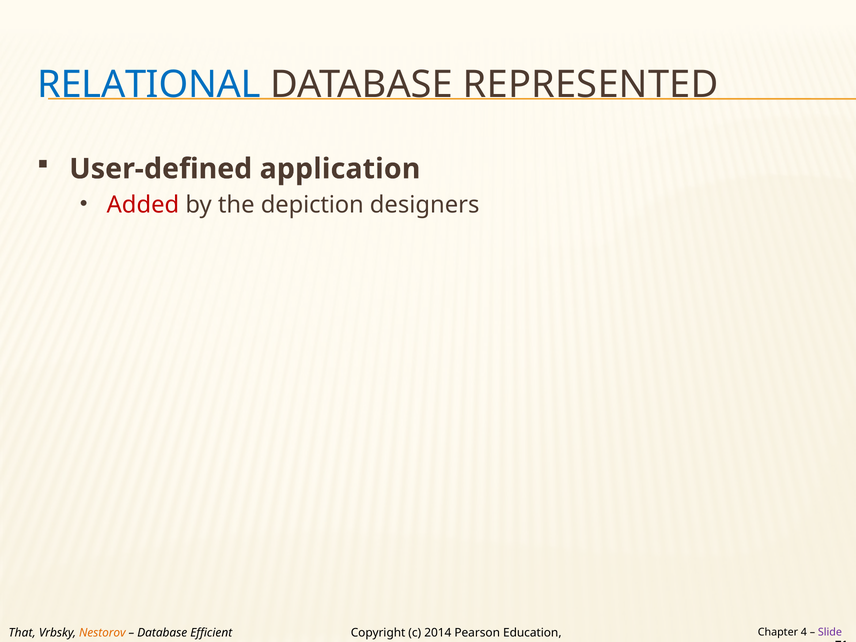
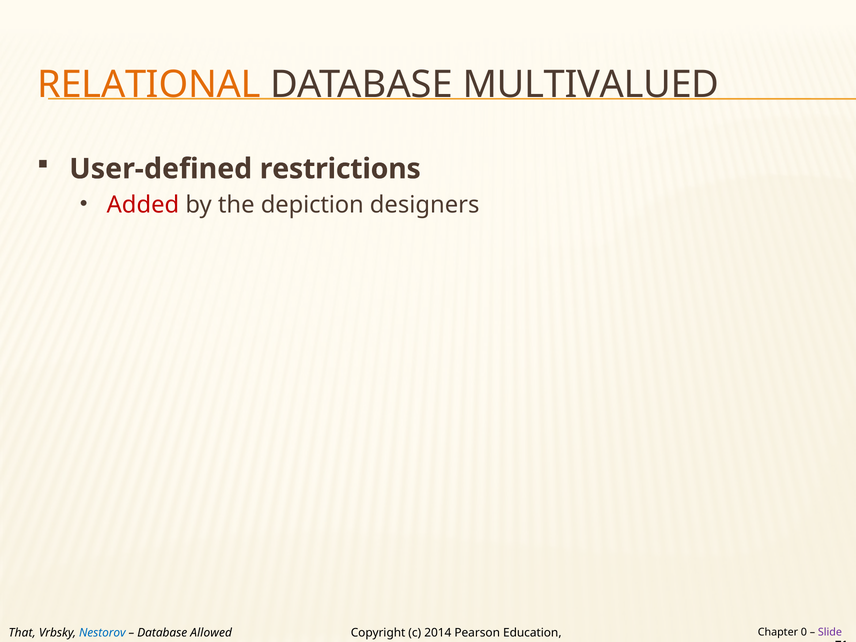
RELATIONAL colour: blue -> orange (149, 85)
REPRESENTED: REPRESENTED -> MULTIVALUED (591, 85)
application: application -> restrictions (340, 169)
Nestorov colour: orange -> blue (102, 633)
Efficient: Efficient -> Allowed (211, 633)
4: 4 -> 0 (804, 632)
